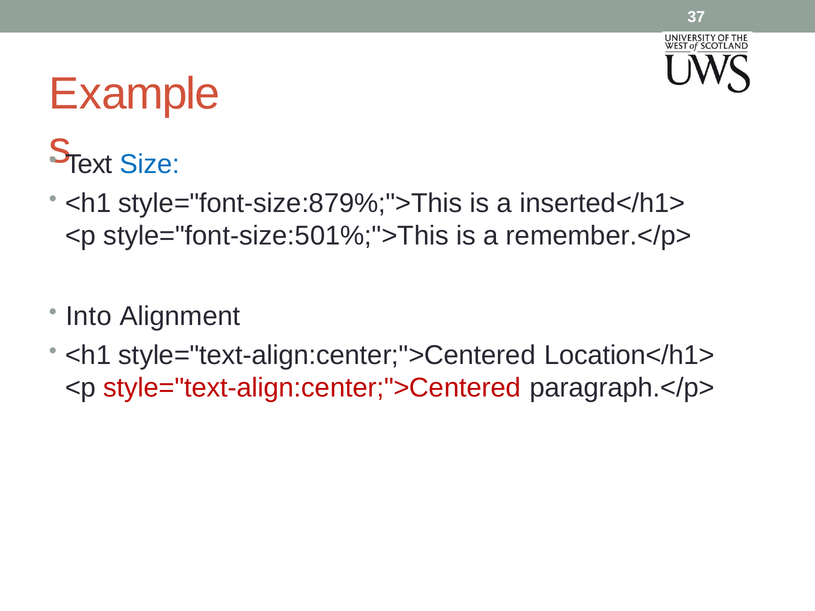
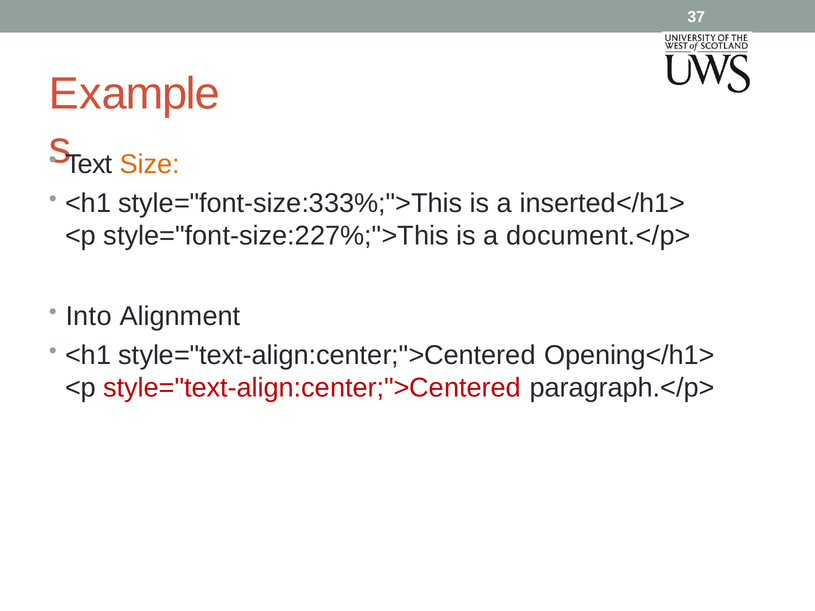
Size colour: blue -> orange (150, 164)
style="font-size:879%;">This: style="font-size:879%;">This -> style="font-size:333%;">This (290, 203)
style="font-size:501%;">This: style="font-size:501%;">This -> style="font-size:227%;">This (276, 236)
remember.</p>: remember.</p> -> document.</p> (599, 236)
Location</h1>: Location</h1> -> Opening</h1> (629, 355)
